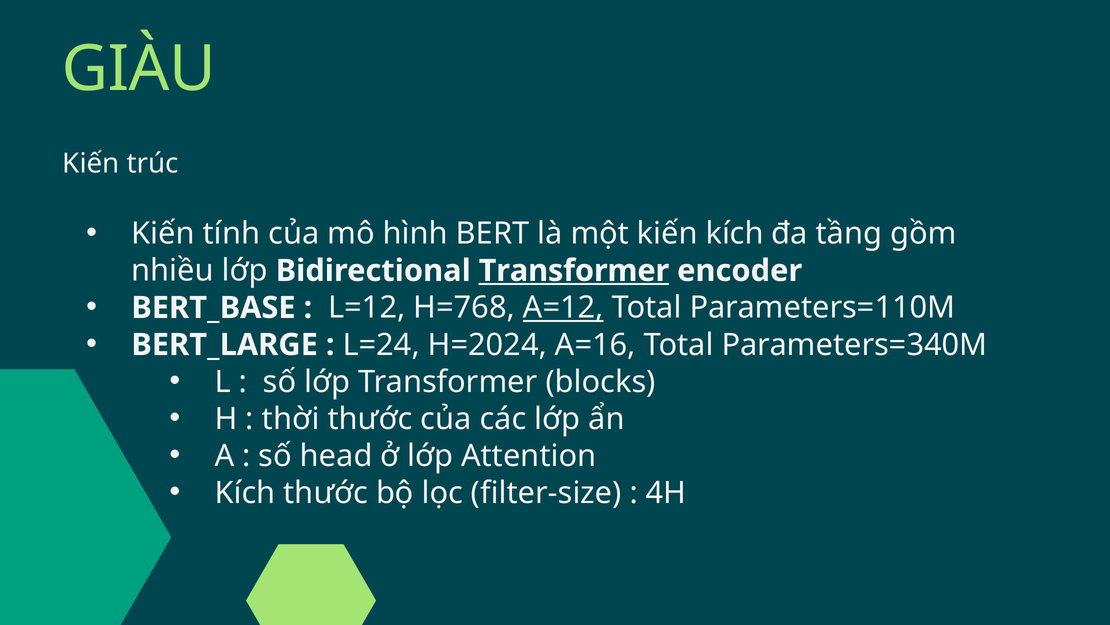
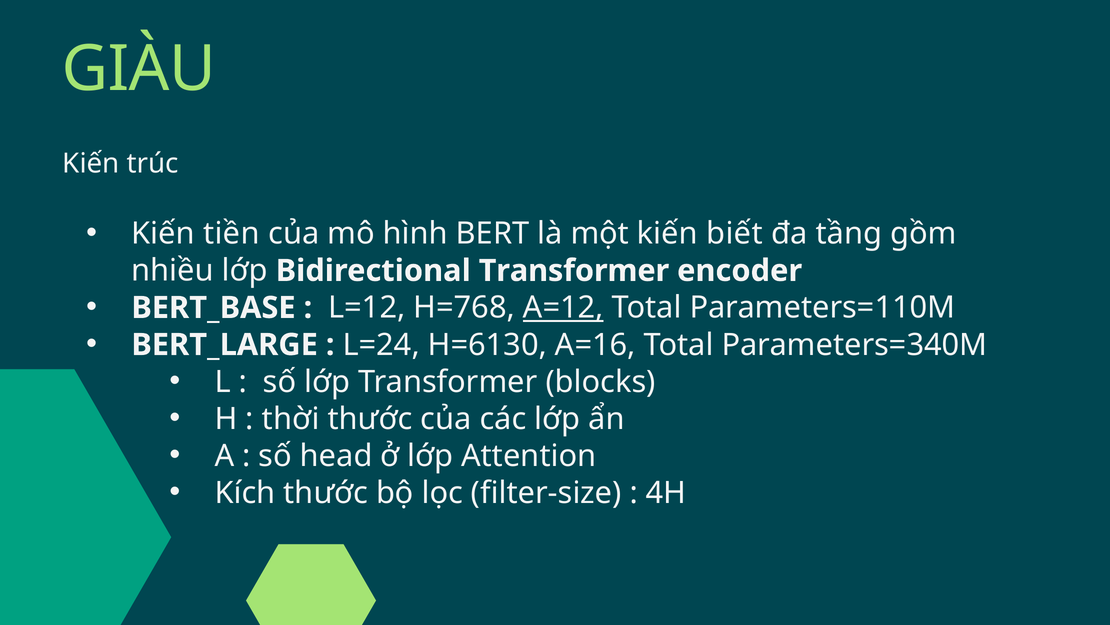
tính: tính -> tiền (231, 234)
kiến kích: kích -> biết (734, 234)
Transformer underline: present -> none (574, 270)
H=2024: H=2024 -> H=6130 (487, 344)
